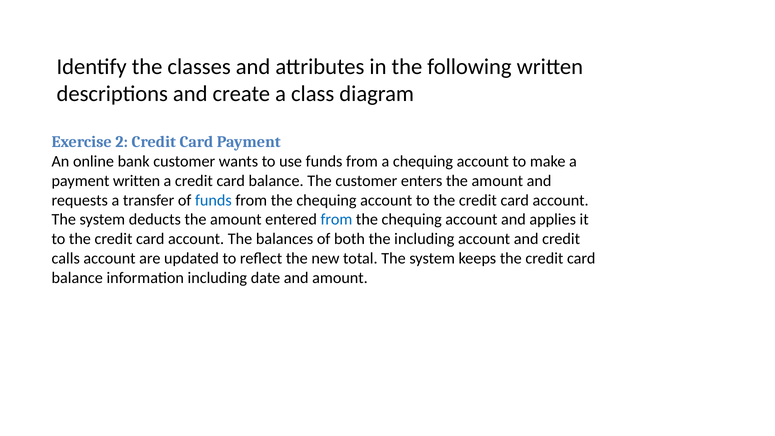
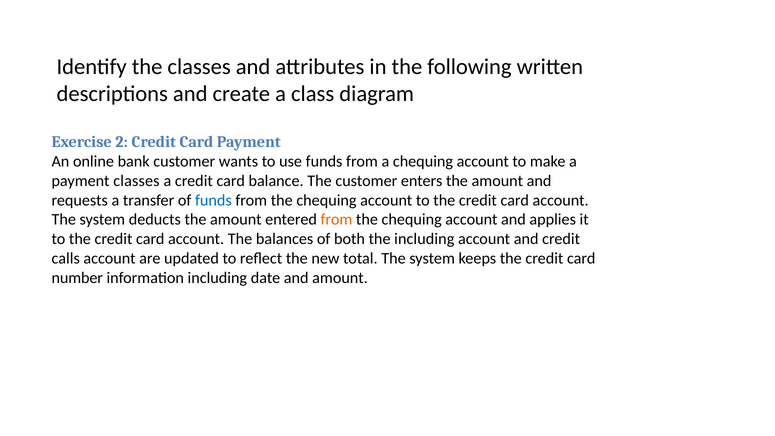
payment written: written -> classes (136, 181)
from colour: blue -> orange (336, 220)
balance: balance -> number (77, 278)
